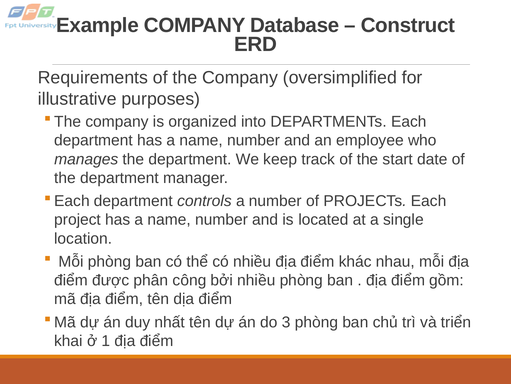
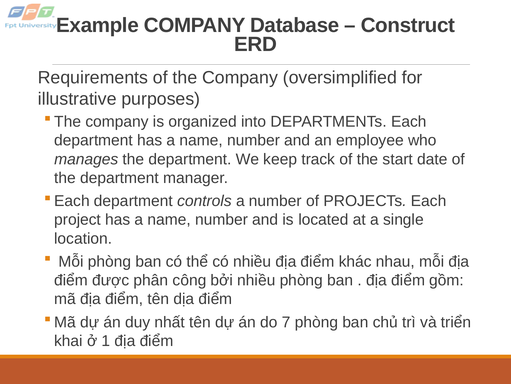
3: 3 -> 7 (286, 322)
